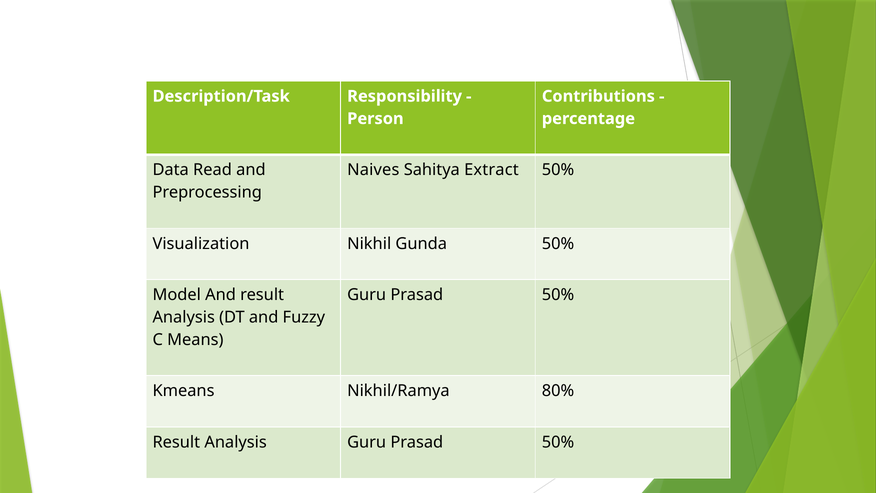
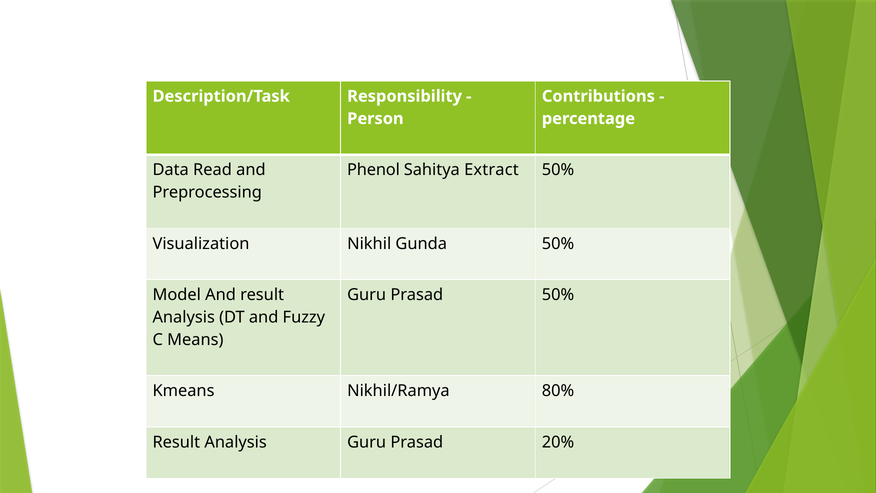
Naives: Naives -> Phenol (373, 170)
Analysis Guru Prasad 50%: 50% -> 20% (558, 442)
